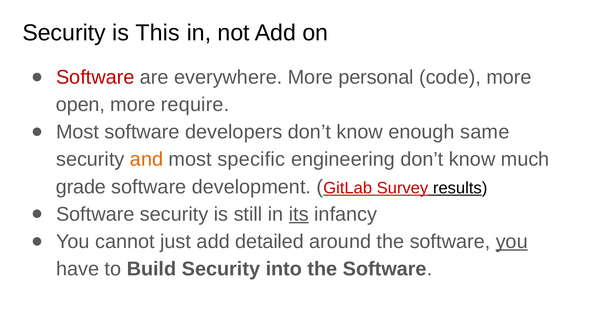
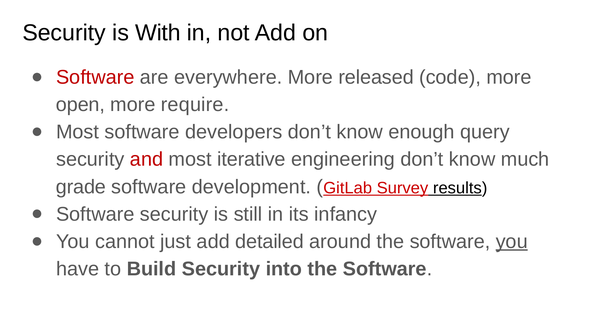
This: This -> With (158, 33)
personal: personal -> released (376, 77)
same: same -> query (485, 132)
and colour: orange -> red (147, 160)
specific: specific -> iterative (251, 160)
its underline: present -> none (299, 214)
